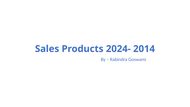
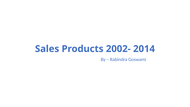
2024-: 2024- -> 2002- (118, 49)
